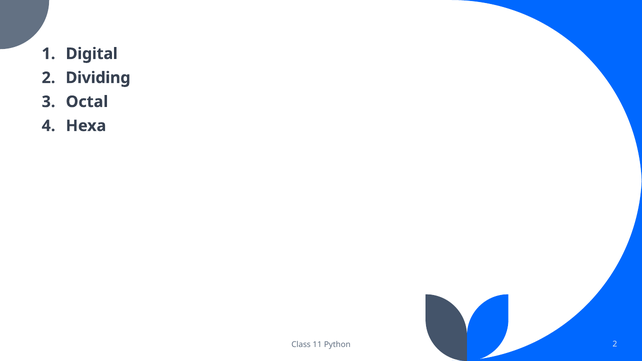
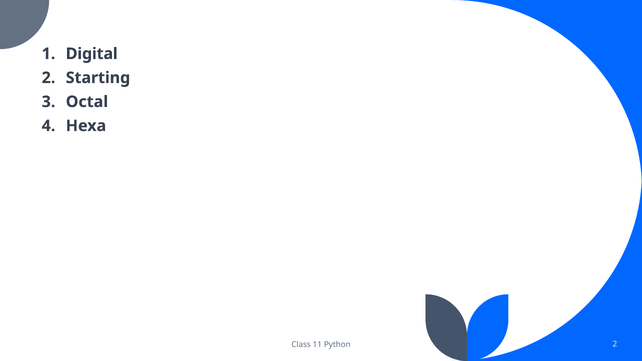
Dividing: Dividing -> Starting (98, 78)
